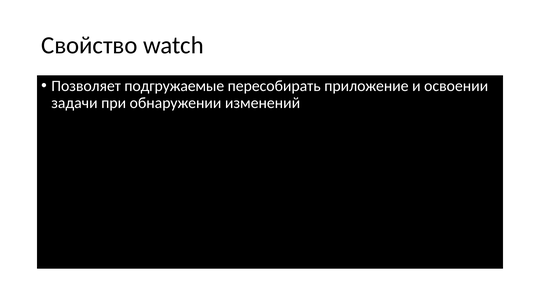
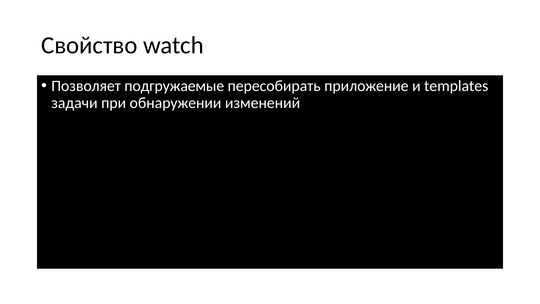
освоении: освоении -> templates (456, 86)
